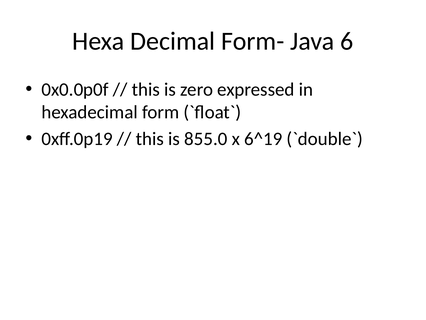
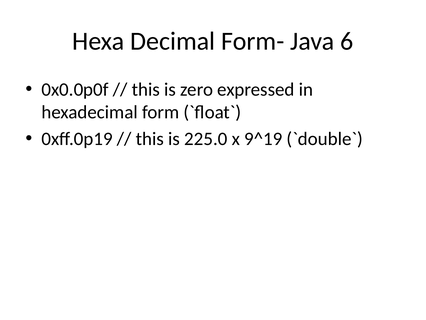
855.0: 855.0 -> 225.0 (206, 139)
6^19: 6^19 -> 9^19 (263, 139)
